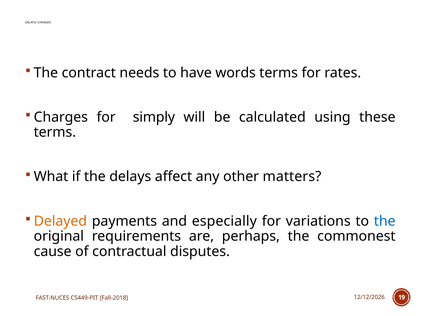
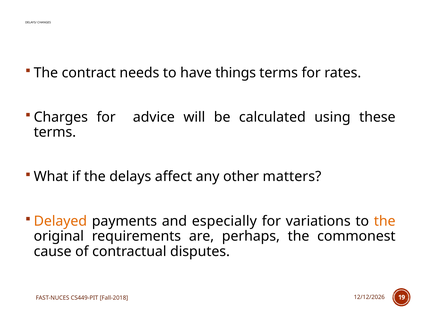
words: words -> things (236, 73)
simply: simply -> advice (154, 117)
the colour: blue -> orange (385, 221)
